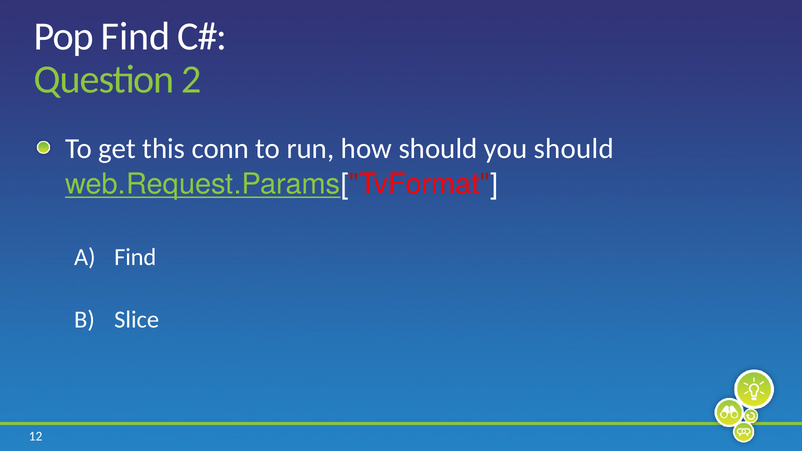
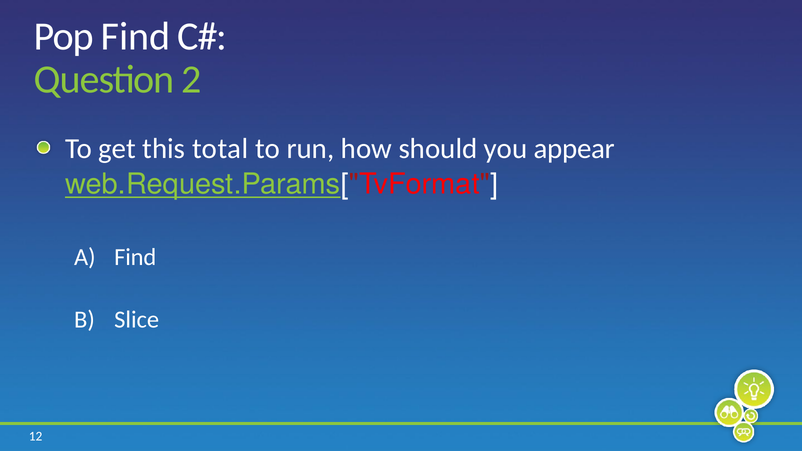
conn: conn -> total (220, 149)
you should: should -> appear (574, 149)
